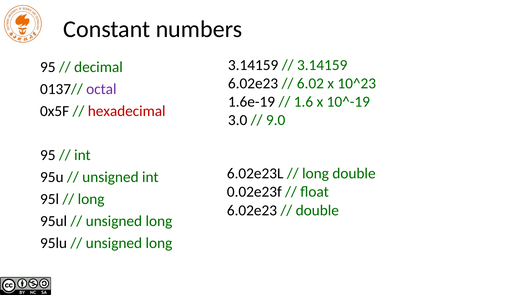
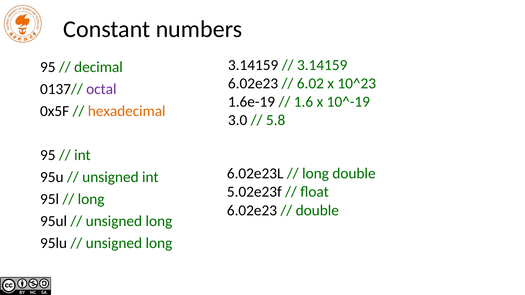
hexadecimal colour: red -> orange (127, 111)
9.0: 9.0 -> 5.8 (276, 120)
0.02e23f: 0.02e23f -> 5.02e23f (254, 192)
